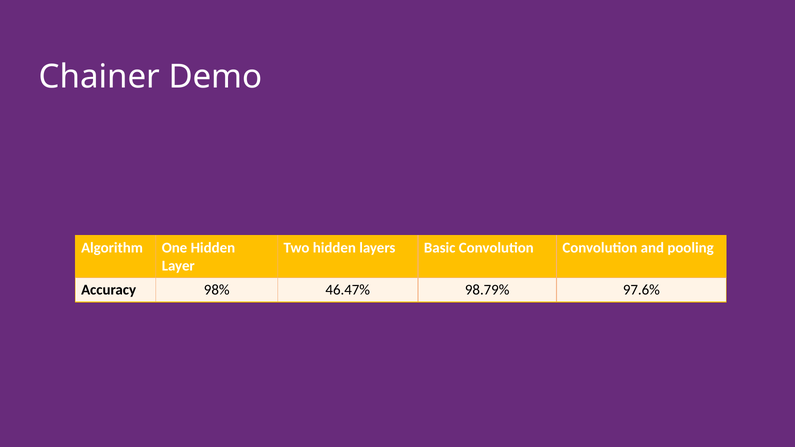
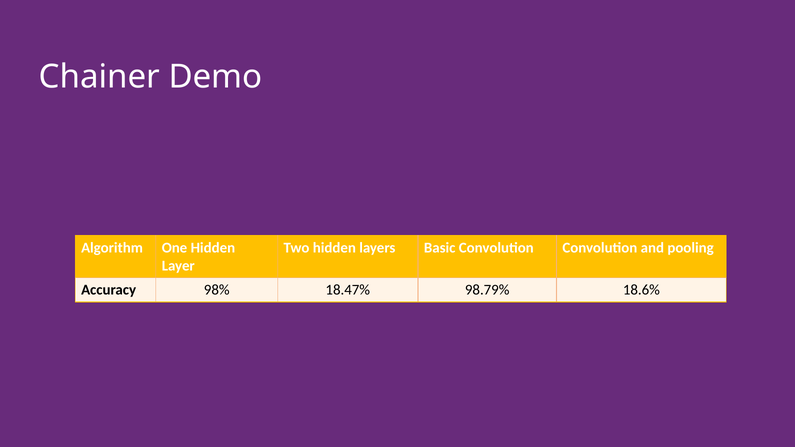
46.47%: 46.47% -> 18.47% (348, 290)
97.6%: 97.6% -> 18.6% (641, 290)
